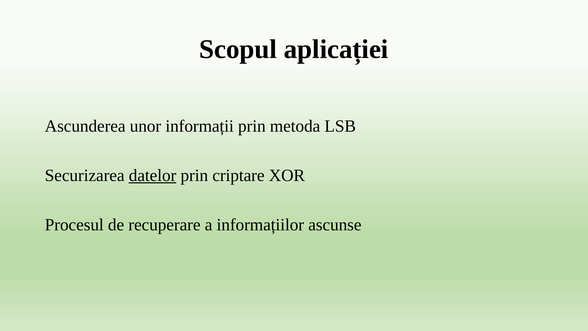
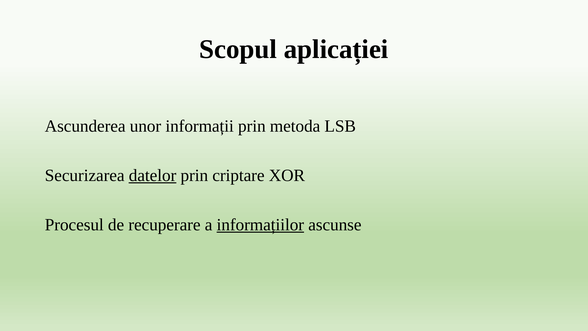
informațiilor underline: none -> present (260, 225)
